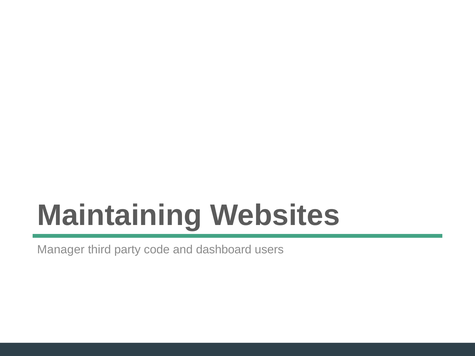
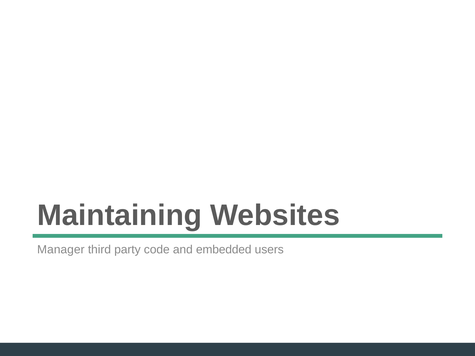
dashboard: dashboard -> embedded (224, 250)
